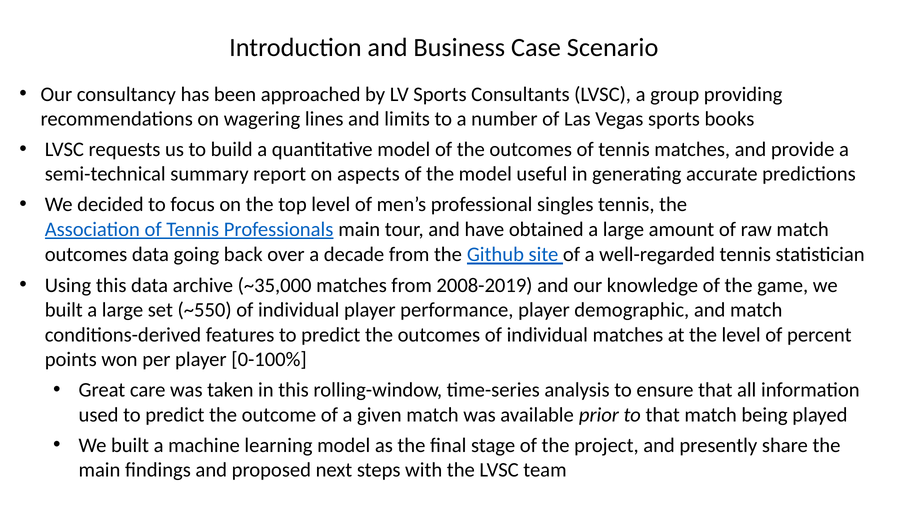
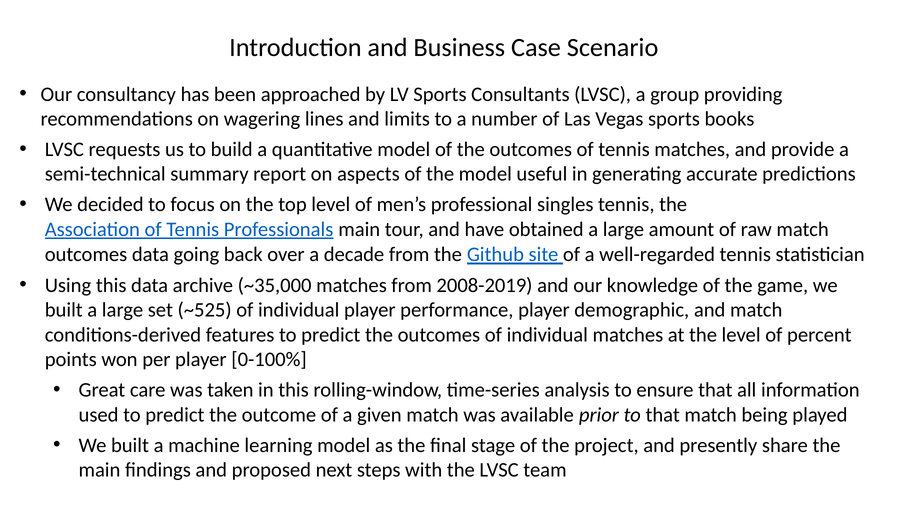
~550: ~550 -> ~525 (205, 310)
